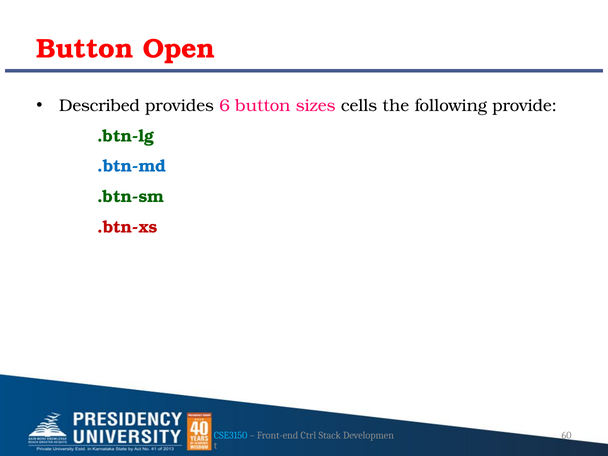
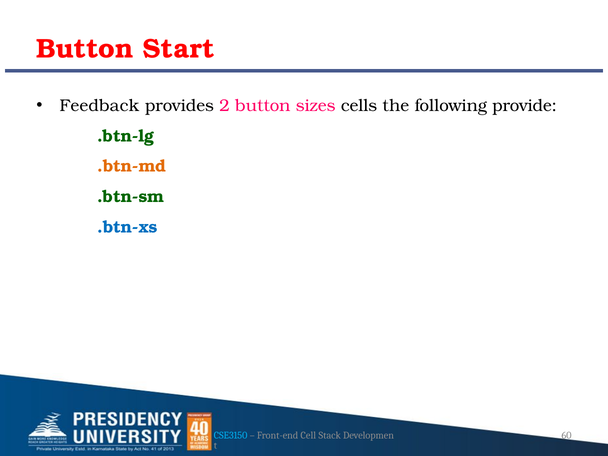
Open: Open -> Start (179, 49)
Described: Described -> Feedback (99, 106)
6: 6 -> 2 (225, 106)
.btn-md colour: blue -> orange (132, 166)
.btn-xs colour: red -> blue (127, 227)
Ctrl: Ctrl -> Cell (308, 435)
